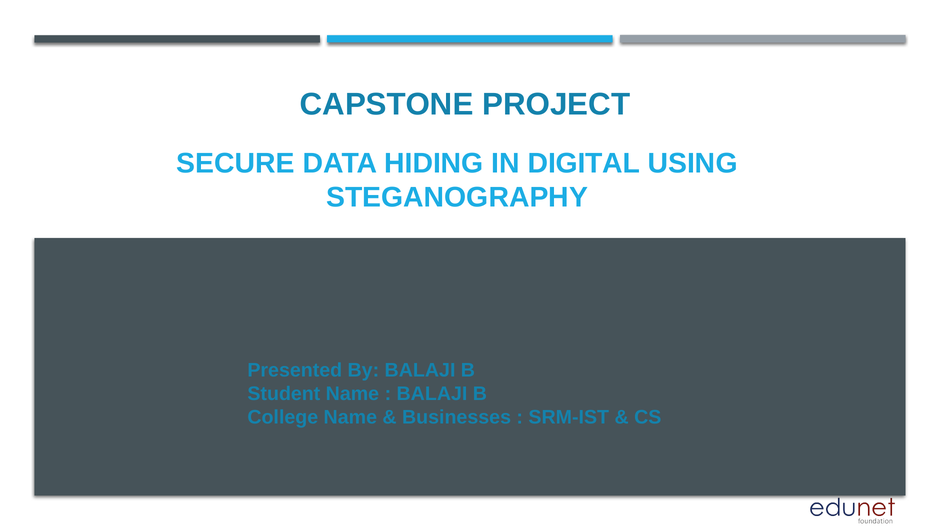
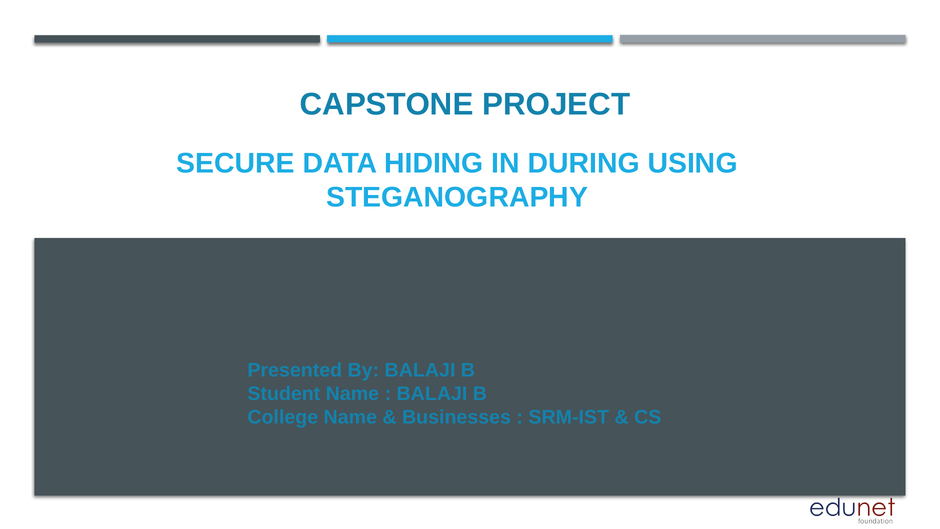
DIGITAL: DIGITAL -> DURING (584, 163)
